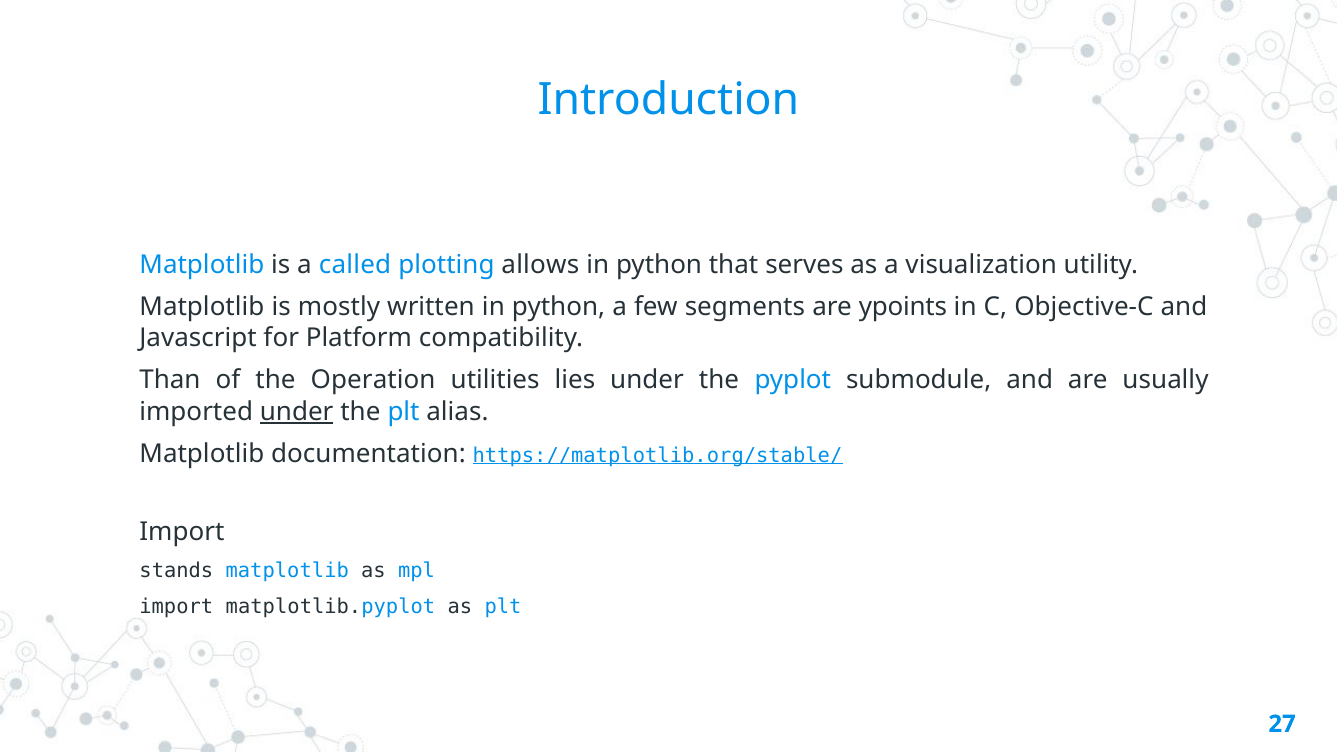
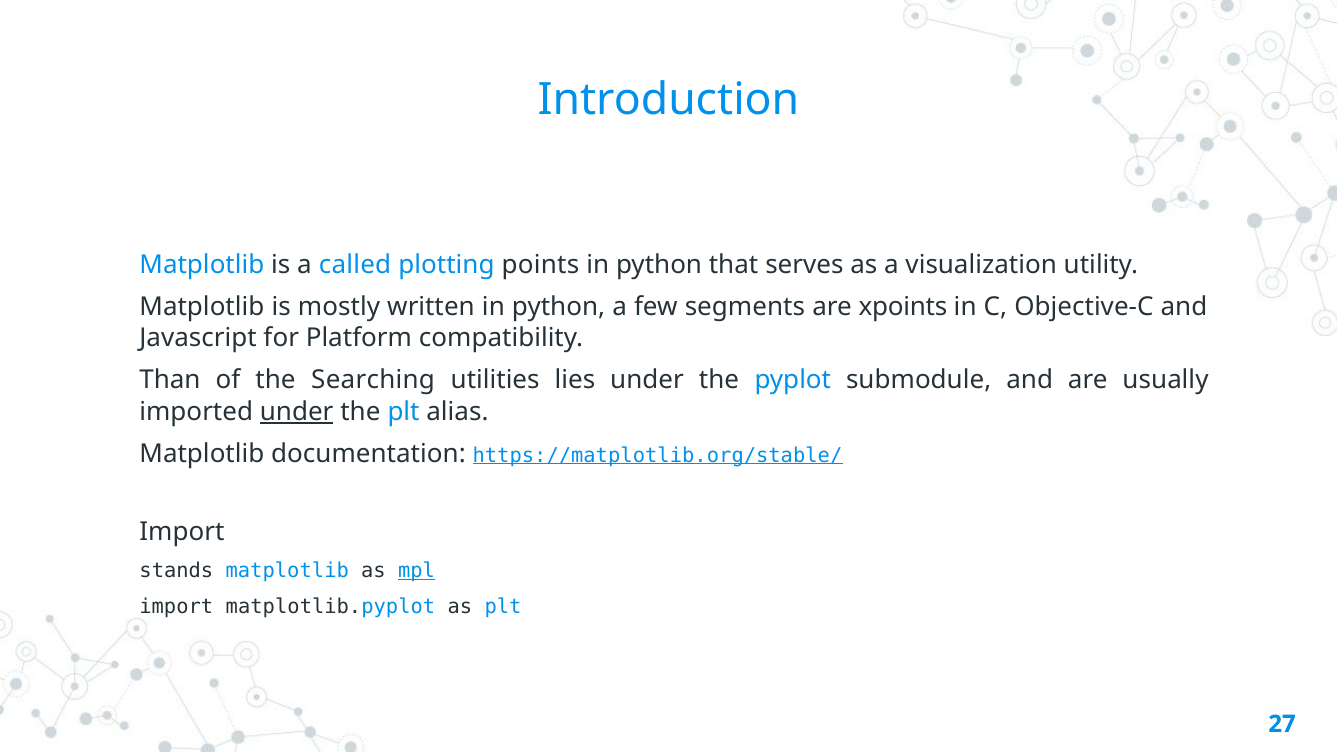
allows: allows -> points (540, 264)
ypoints: ypoints -> xpoints (903, 307)
Operation: Operation -> Searching (373, 380)
mpl underline: none -> present (417, 571)
